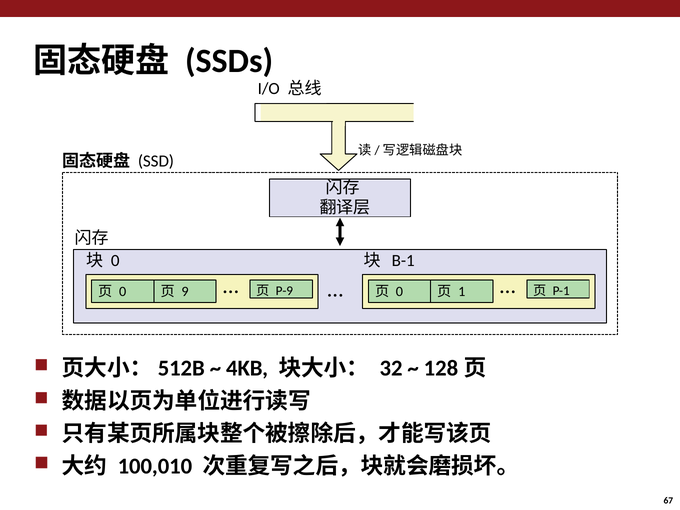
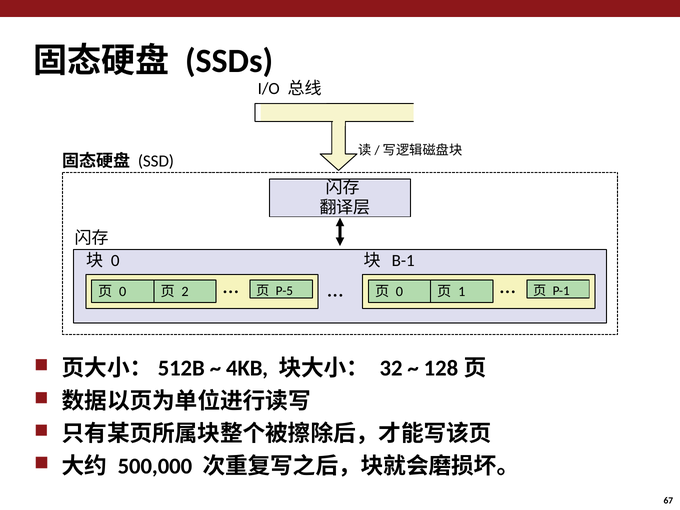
9: 9 -> 2 (185, 291)
P-9: P-9 -> P-5 (284, 291)
100,010: 100,010 -> 500,000 (155, 466)
